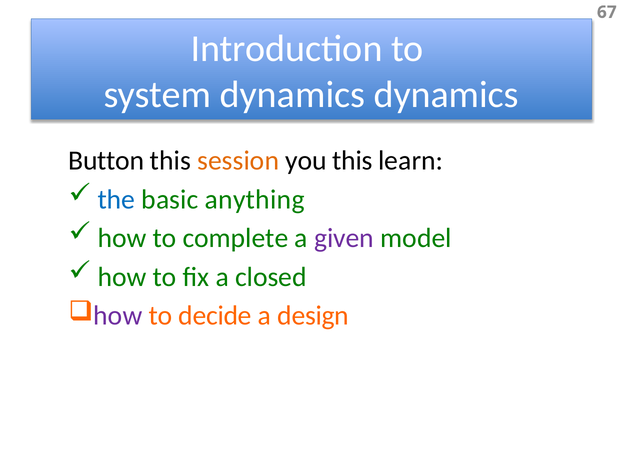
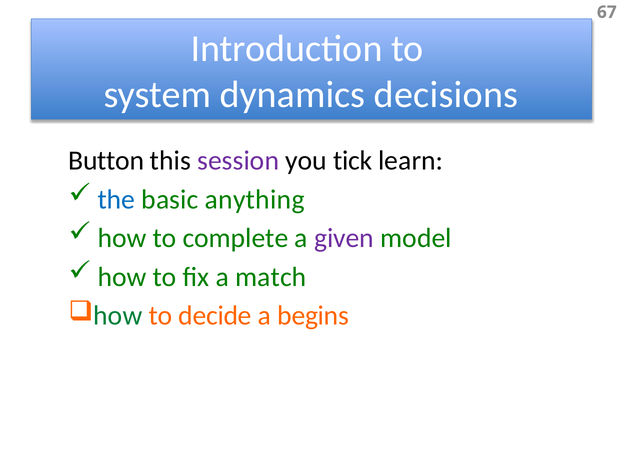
dynamics dynamics: dynamics -> decisions (446, 95)
session colour: orange -> purple (238, 161)
you this: this -> tick (353, 161)
closed: closed -> match (271, 277)
how colour: purple -> green (118, 316)
design: design -> begins (313, 316)
